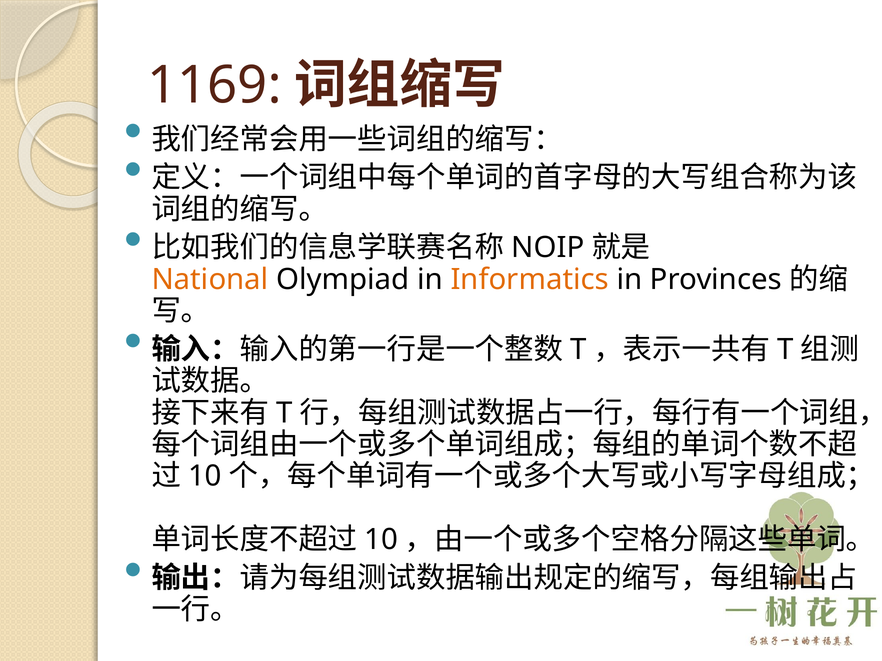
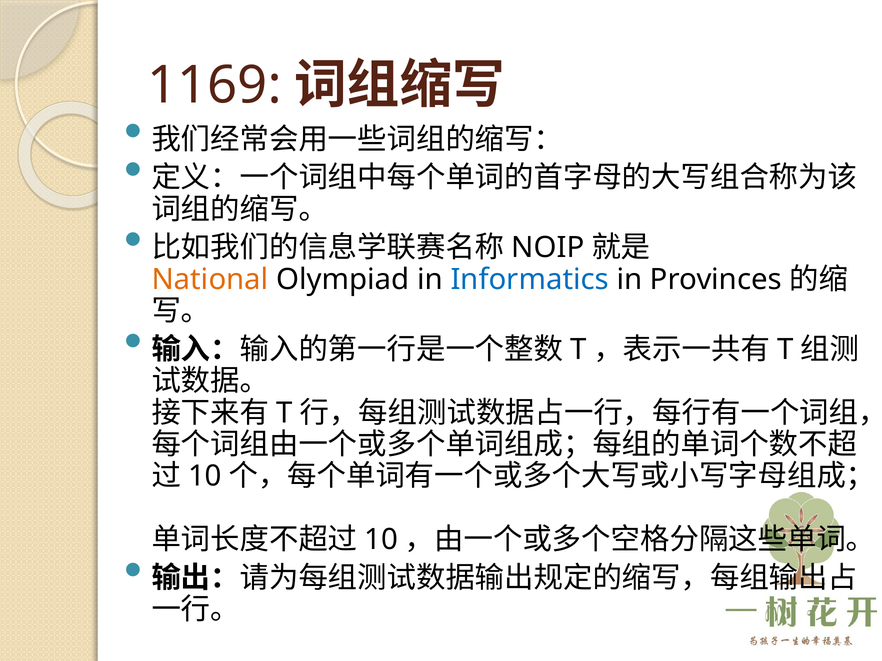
Informatics colour: orange -> blue (530, 280)
